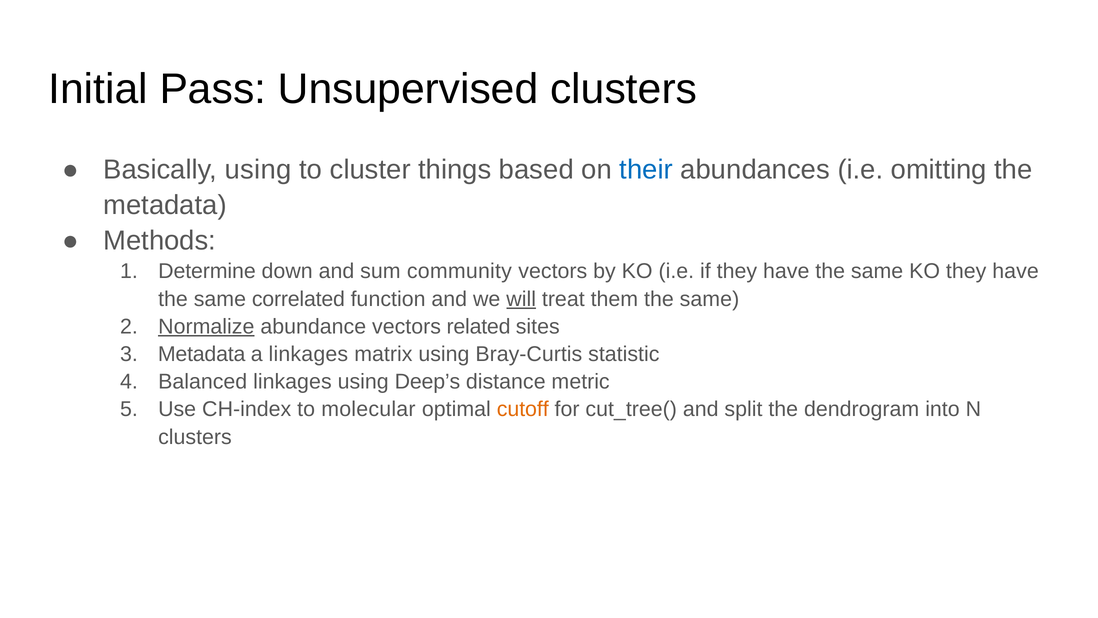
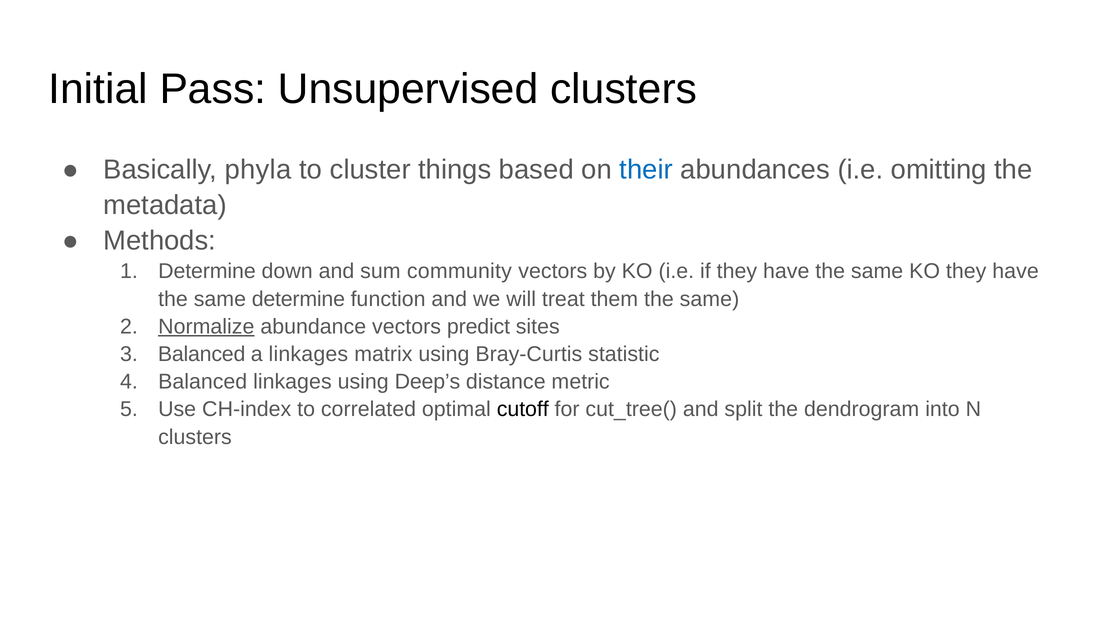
Basically using: using -> phyla (258, 170)
same correlated: correlated -> determine (298, 299)
will underline: present -> none (521, 299)
related: related -> predict (479, 326)
Metadata: Metadata -> Balanced (202, 354)
molecular: molecular -> correlated (368, 409)
cutoff colour: orange -> black (523, 409)
